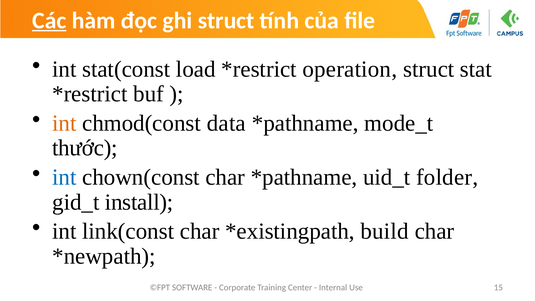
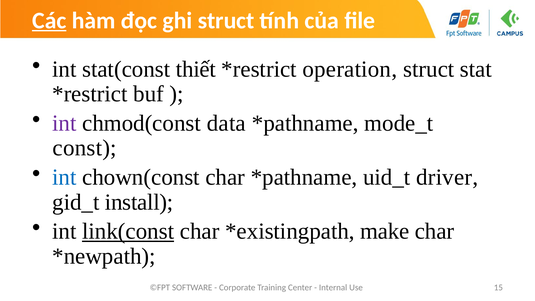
load: load -> thiết (196, 69)
int colour: orange -> purple (64, 123)
thước: thước -> const (85, 148)
folder: folder -> driver (447, 177)
link(const underline: none -> present (128, 231)
build: build -> make (385, 231)
